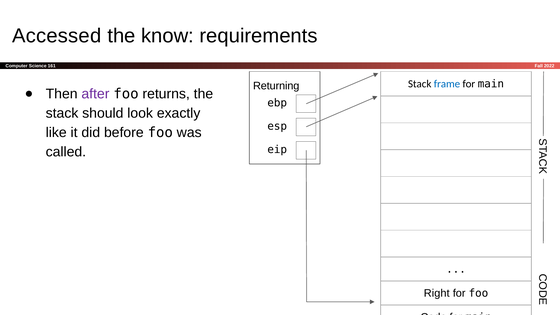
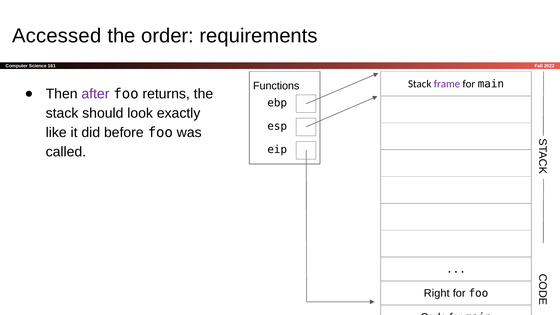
know: know -> order (168, 36)
frame colour: blue -> purple (447, 84)
Returning: Returning -> Functions (276, 86)
